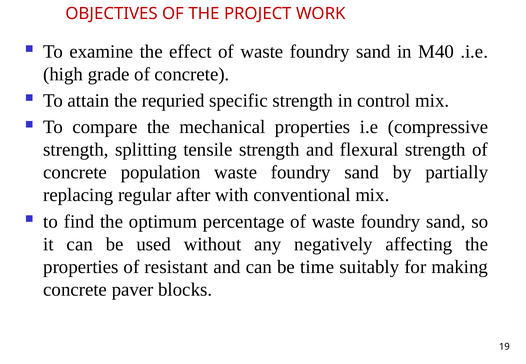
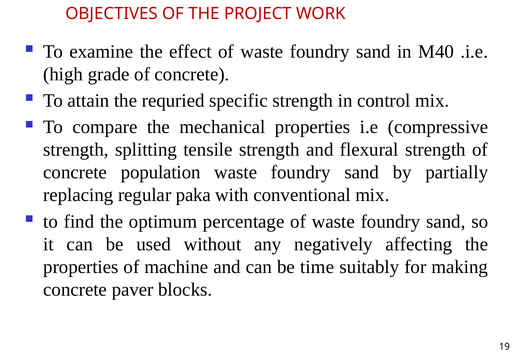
after: after -> paka (193, 195)
resistant: resistant -> machine (176, 267)
